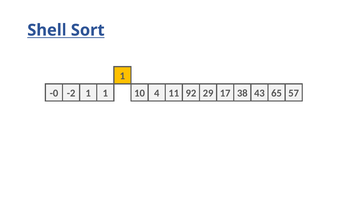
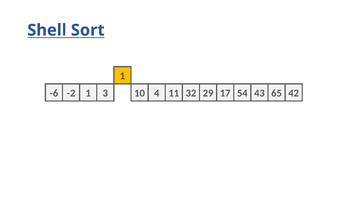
-0: -0 -> -6 (54, 93)
-2 1: 1 -> 3 (105, 93)
92: 92 -> 32 (191, 93)
38: 38 -> 54 (242, 93)
57: 57 -> 42 (294, 93)
